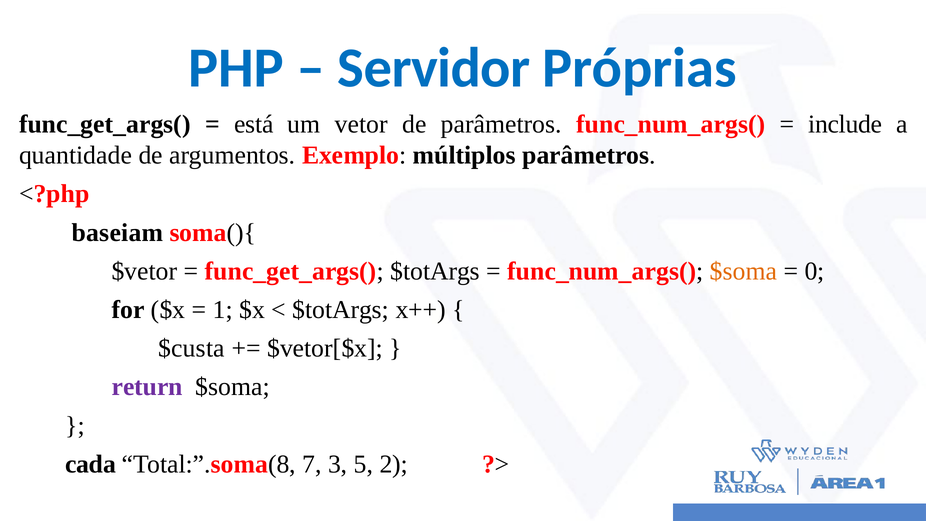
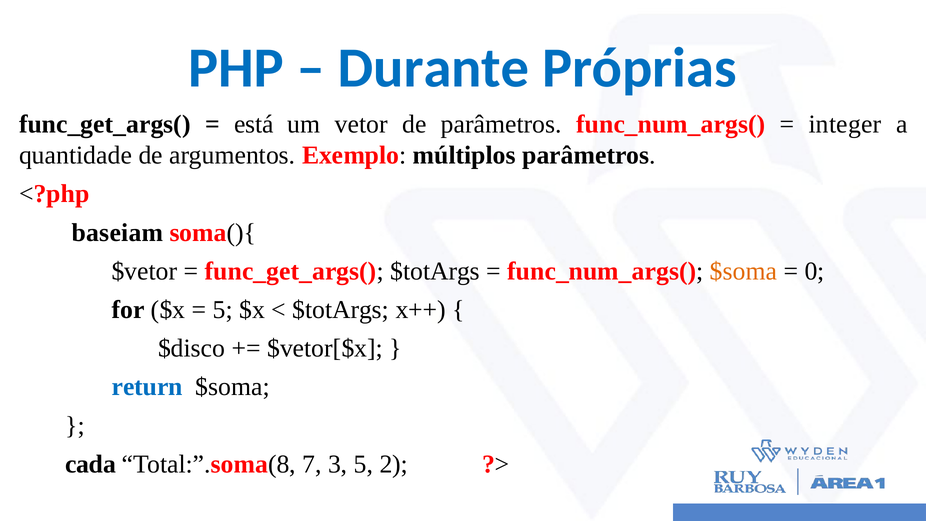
Servidor: Servidor -> Durante (434, 68)
include: include -> integer (845, 124)
1: 1 -> 5 (223, 310)
$custa: $custa -> $disco (192, 348)
return colour: purple -> blue (147, 387)
